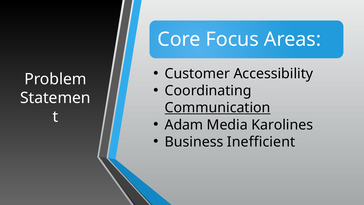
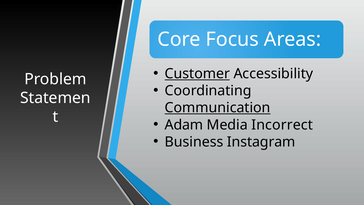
Customer underline: none -> present (197, 74)
Karolines: Karolines -> Incorrect (282, 125)
Inefficient: Inefficient -> Instagram (261, 142)
